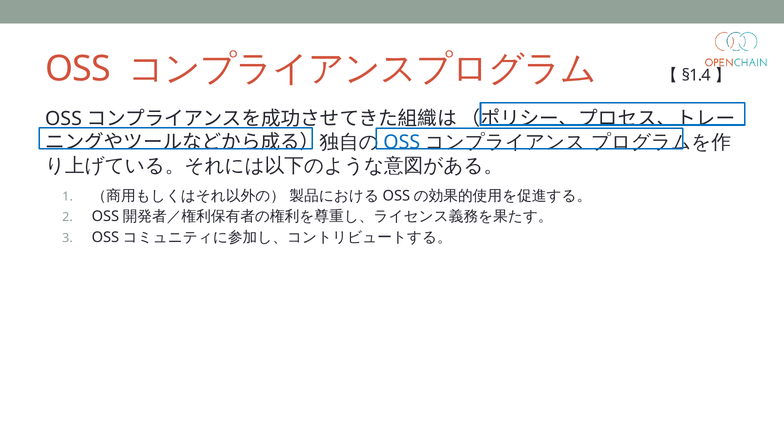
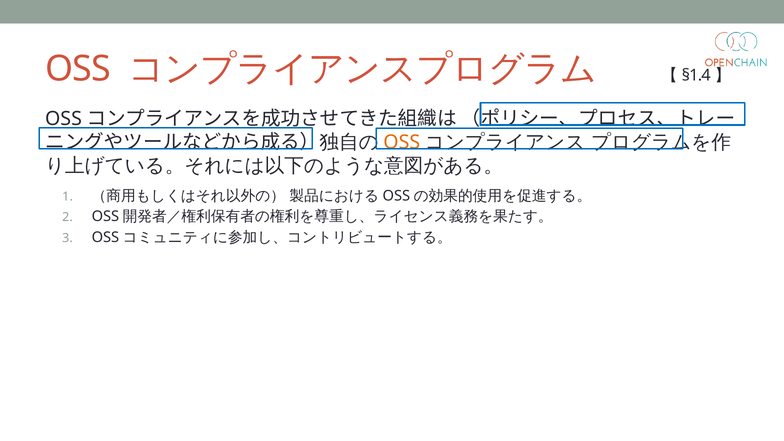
OSS colour: blue -> orange (402, 142)
